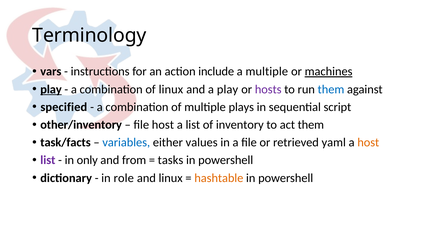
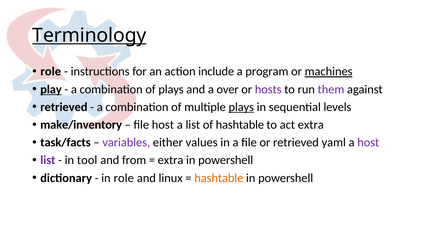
Terminology underline: none -> present (89, 36)
vars: vars -> role (51, 72)
a multiple: multiple -> program (267, 72)
of linux: linux -> plays (171, 89)
a play: play -> over (228, 89)
them colour: blue -> purple (331, 89)
specified: specified -> retrieved (64, 107)
plays underline: none -> present (241, 107)
script: script -> levels (337, 107)
other/inventory: other/inventory -> make/inventory (81, 125)
of inventory: inventory -> hashtable (240, 125)
act them: them -> extra (311, 125)
variables colour: blue -> purple (126, 143)
host colour: orange -> purple (368, 143)
only: only -> tool (87, 161)
tasks: tasks -> extra (171, 161)
